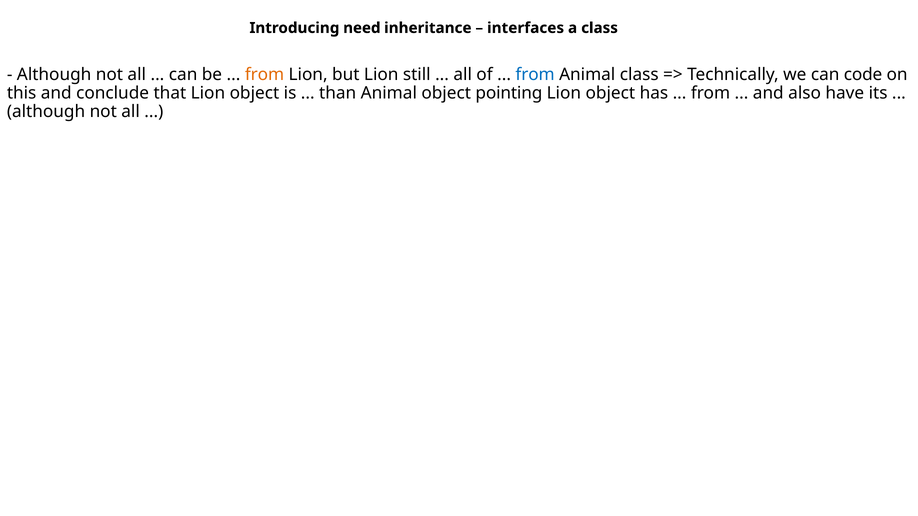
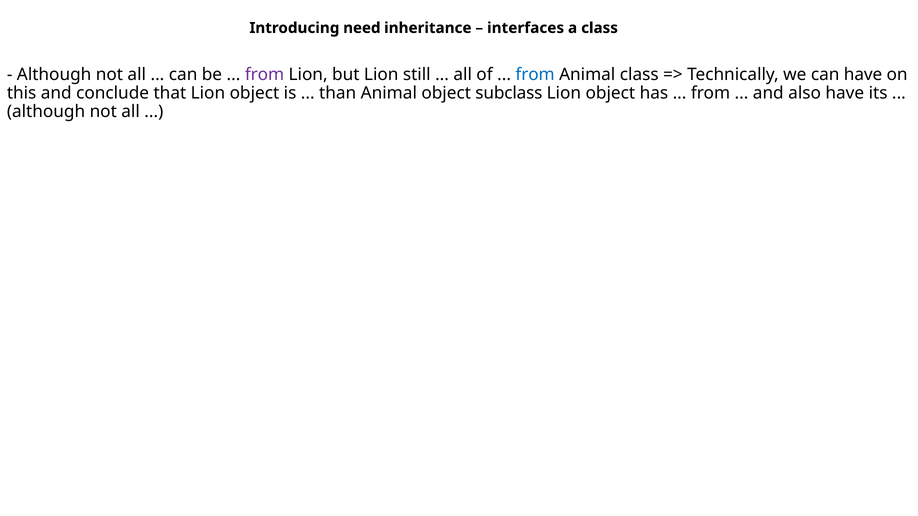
from colour: orange -> purple (265, 74)
can code: code -> have (863, 74)
pointing: pointing -> subclass (509, 93)
